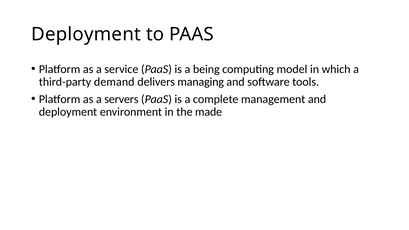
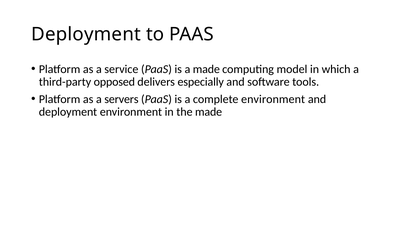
a being: being -> made (206, 69)
demand: demand -> opposed (114, 82)
managing: managing -> especially (201, 82)
complete management: management -> environment (273, 99)
